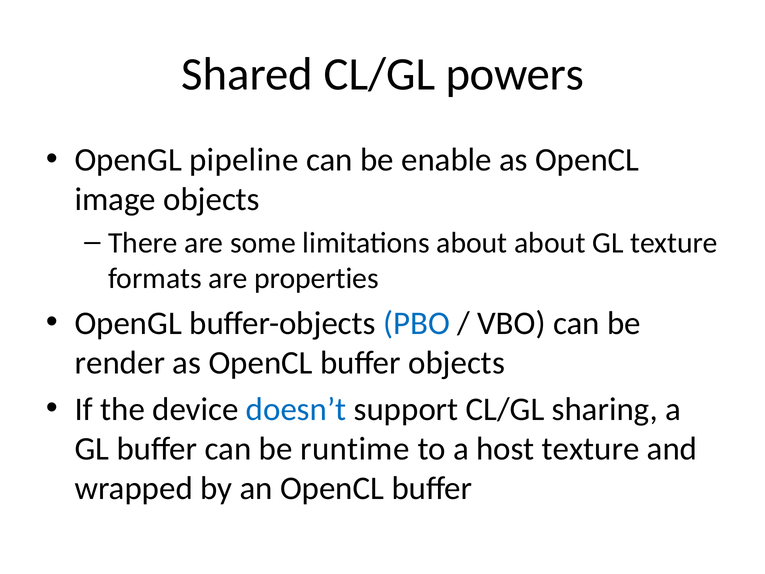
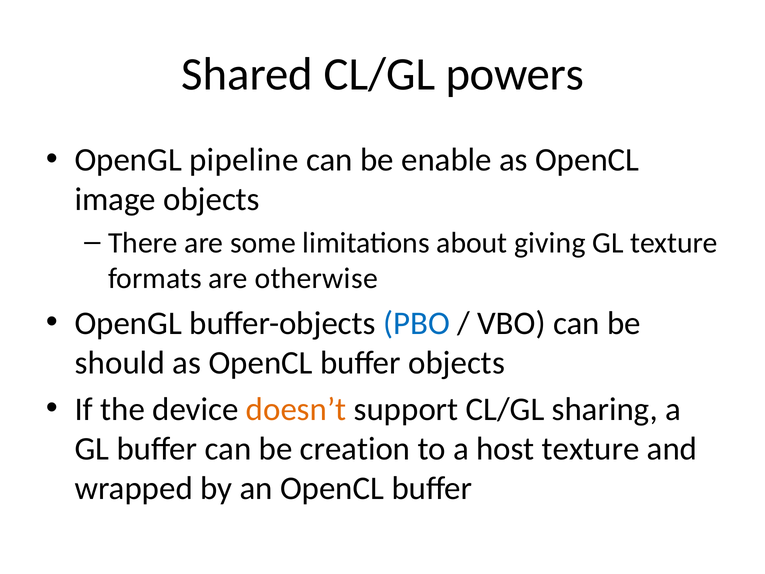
about about: about -> giving (550, 243)
properties: properties -> otherwise (316, 278)
render: render -> should (120, 363)
doesn’t colour: blue -> orange (296, 409)
runtime: runtime -> creation (355, 449)
